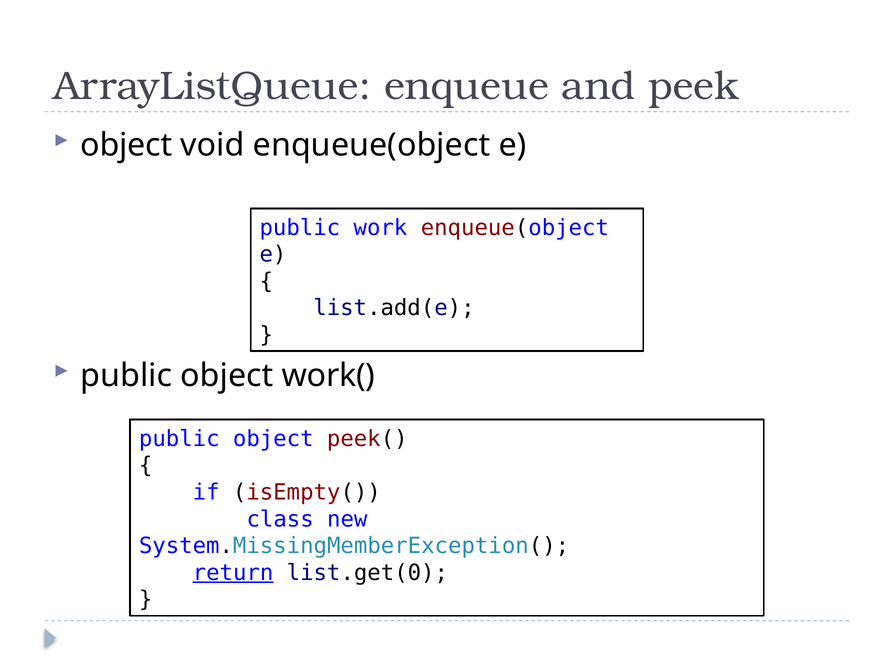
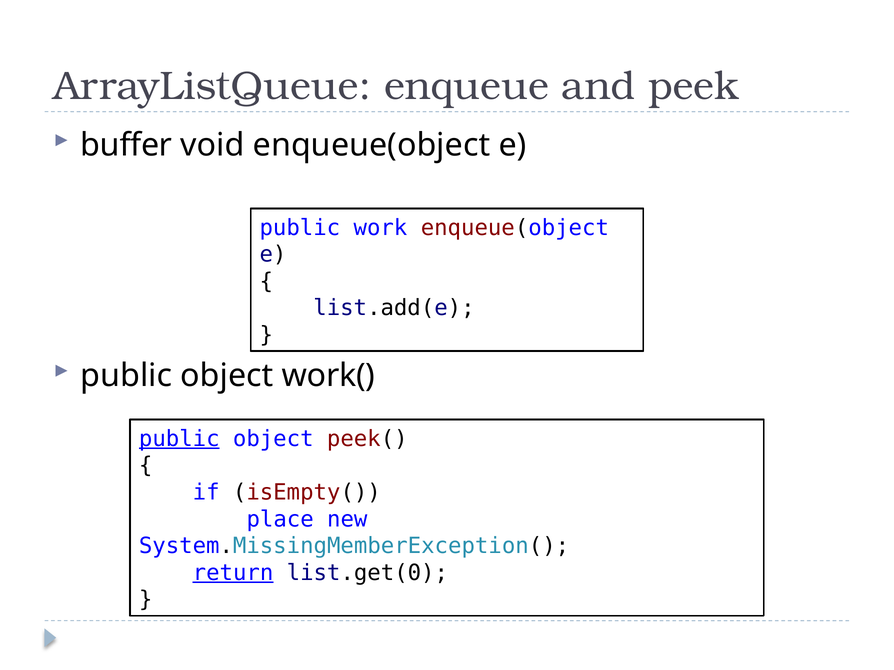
object: object -> buffer (126, 145)
public underline: none -> present (179, 439)
class: class -> place (280, 520)
